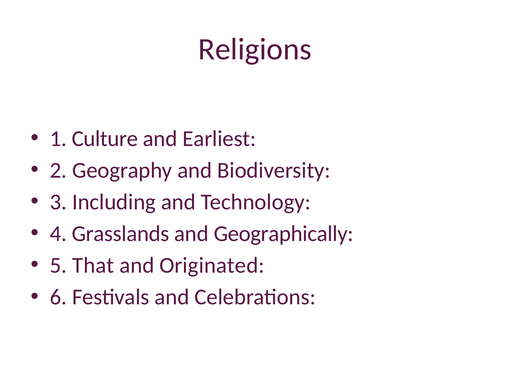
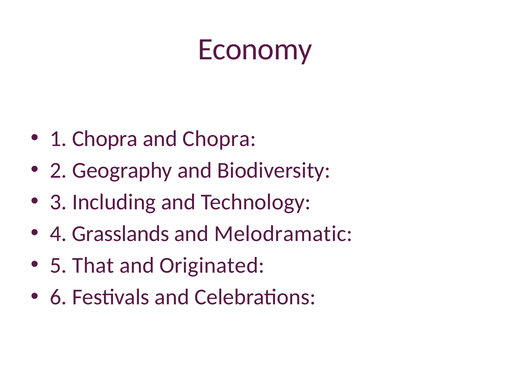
Religions: Religions -> Economy (255, 49)
1 Culture: Culture -> Chopra (105, 139)
and Earliest: Earliest -> Chopra (219, 139)
Geographically: Geographically -> Melodramatic (283, 234)
